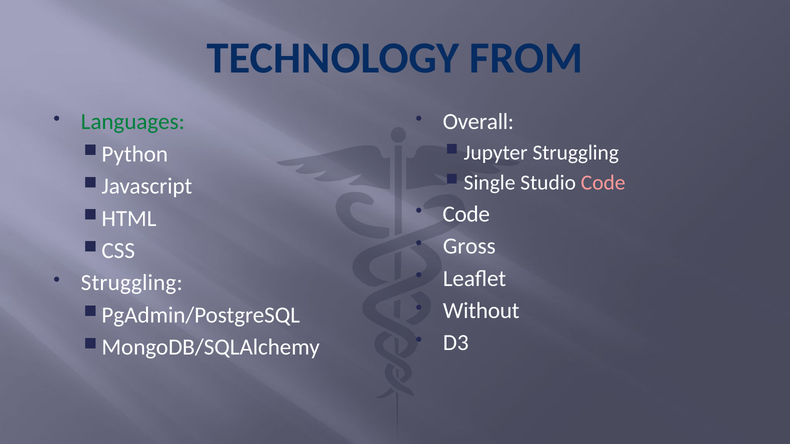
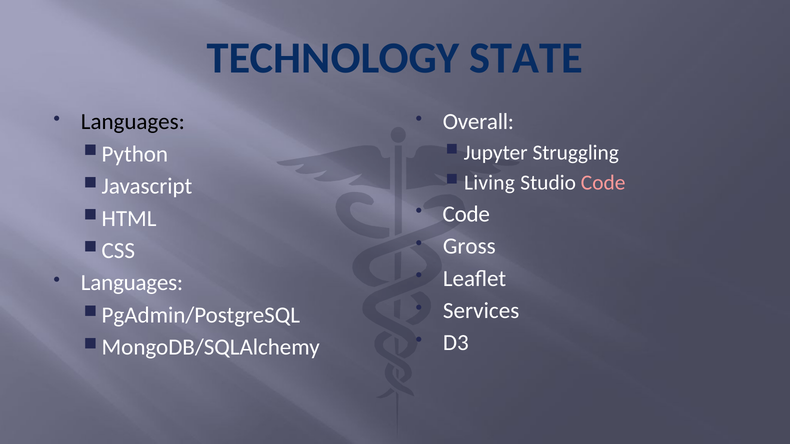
FROM: FROM -> STATE (526, 58)
Languages colour: green -> black (133, 122)
Single: Single -> Living (489, 183)
Struggling: Struggling -> Languages (132, 283)
Without: Without -> Services (481, 311)
